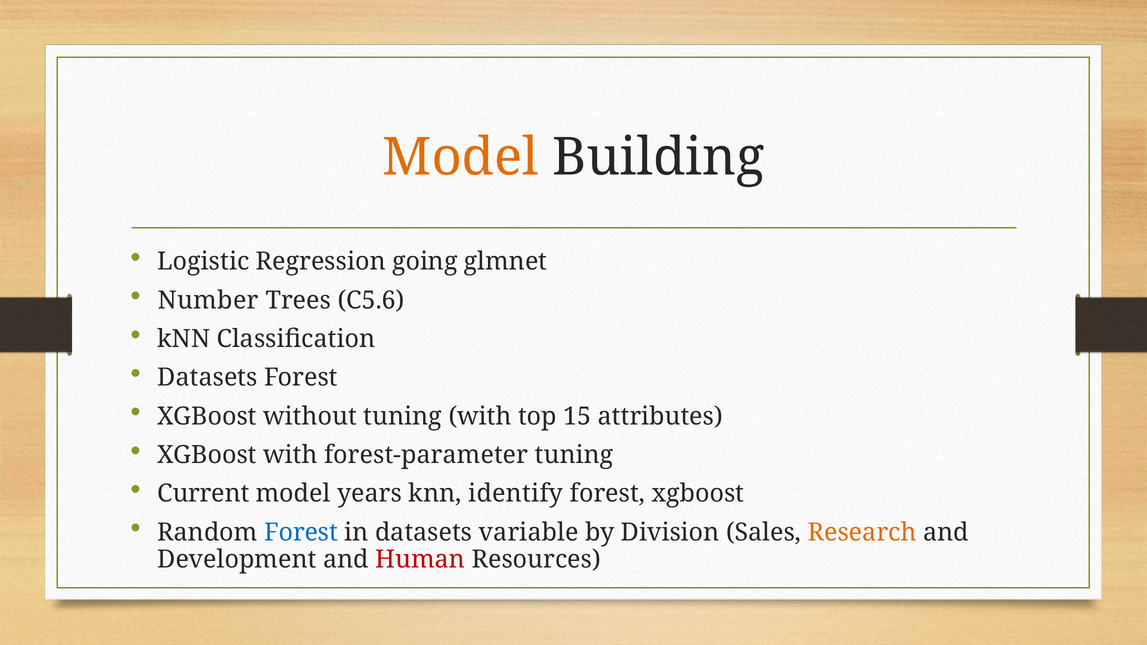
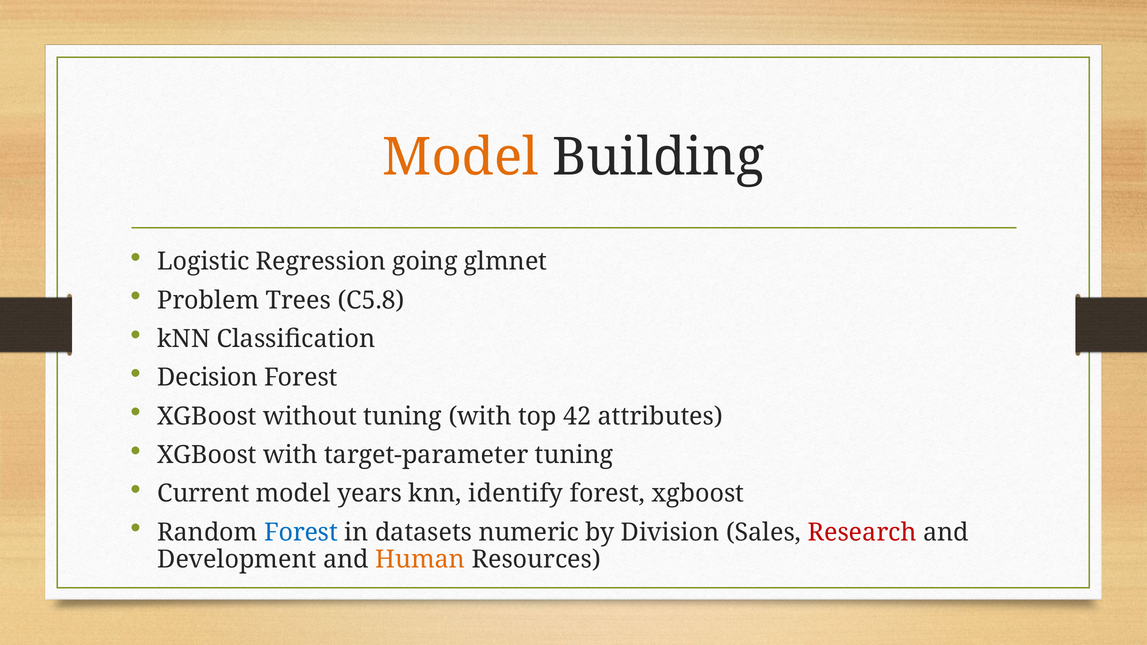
Number: Number -> Problem (208, 300)
C5.6: C5.6 -> C5.8 (371, 300)
Datasets: Datasets -> Decision (208, 378)
15: 15 -> 42 (577, 416)
forest-parameter: forest-parameter -> target-parameter (426, 455)
variable: variable -> numeric (529, 532)
Research colour: orange -> red (862, 532)
Human colour: red -> orange (420, 560)
